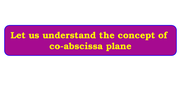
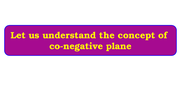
co-abscissa: co-abscissa -> co-negative (76, 46)
